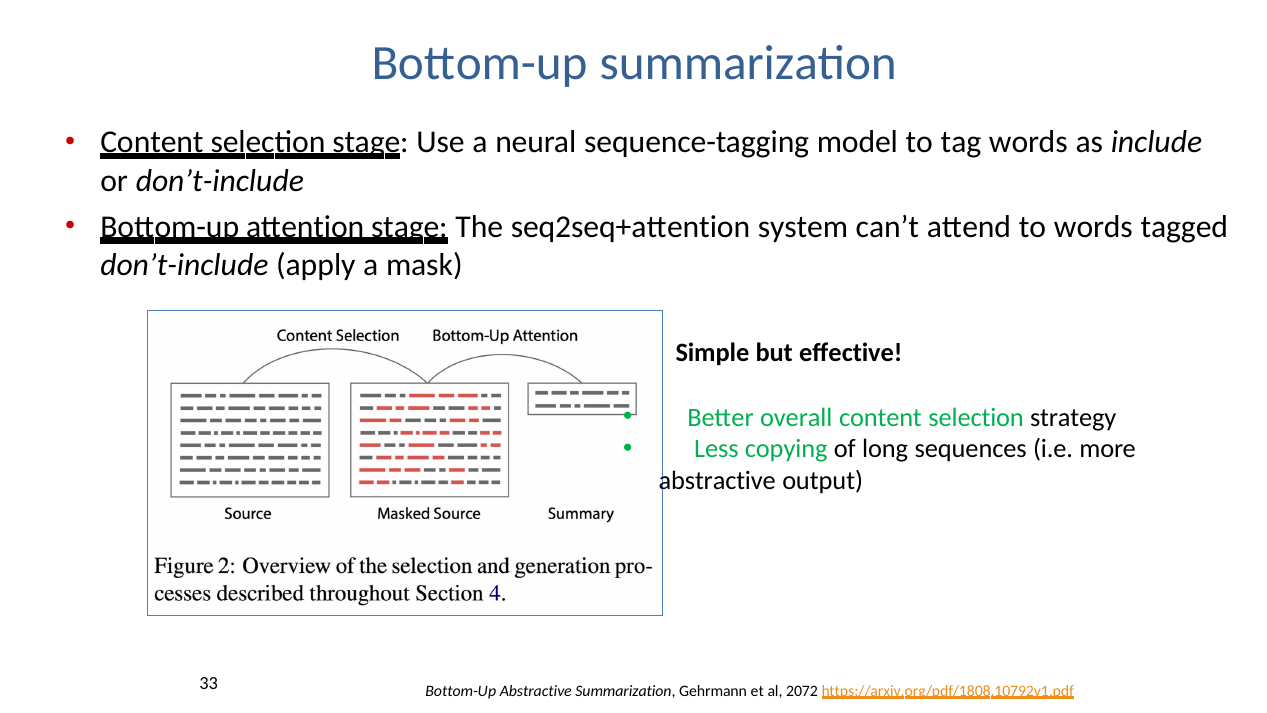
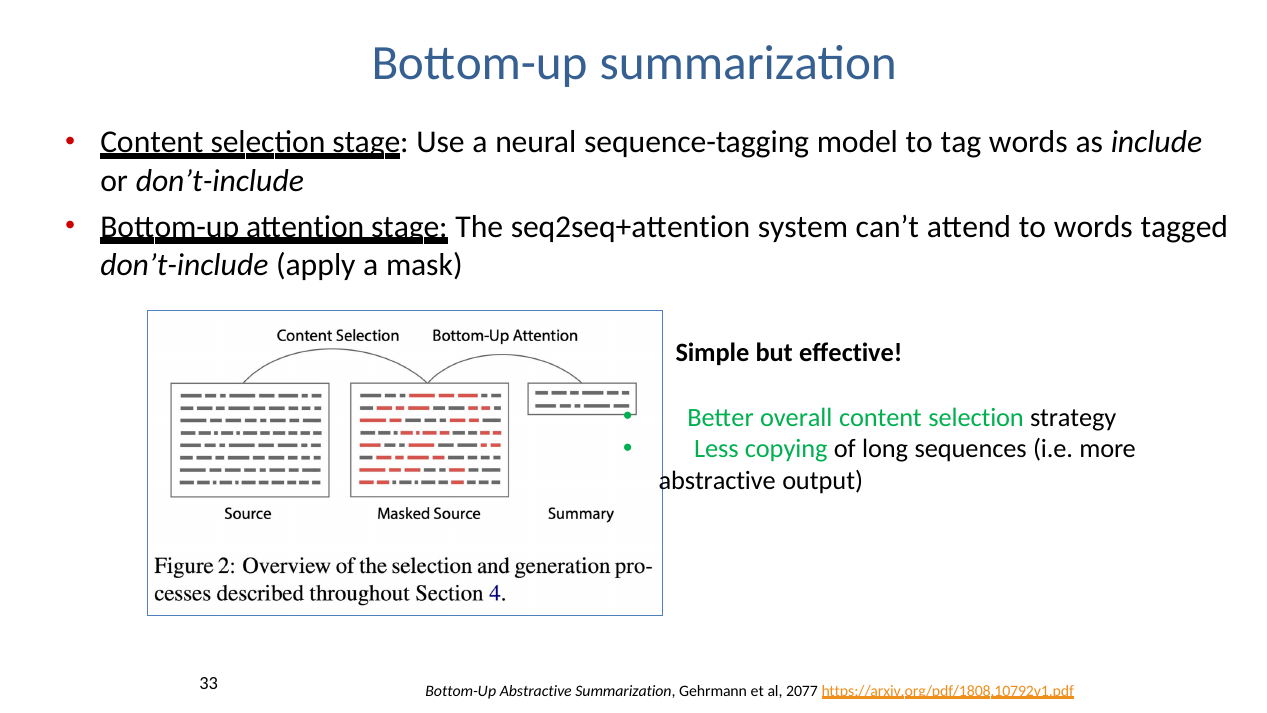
2072: 2072 -> 2077 (802, 691)
